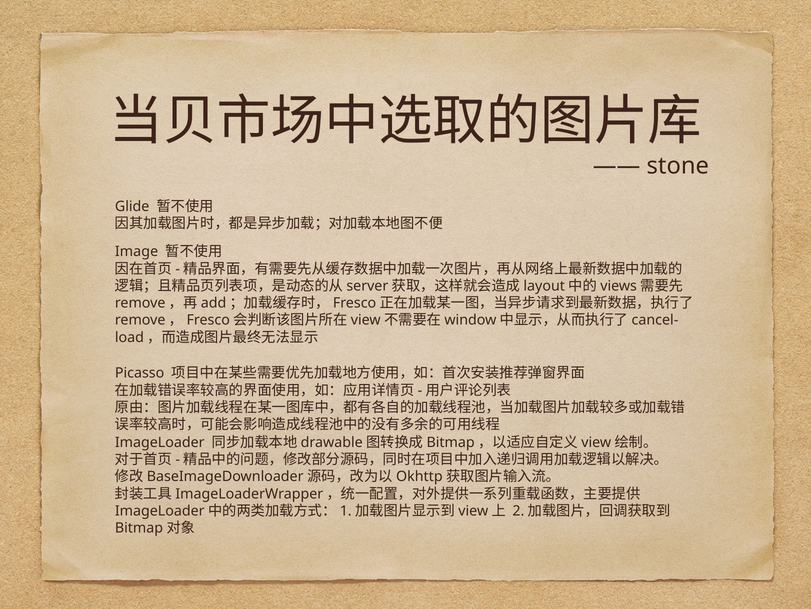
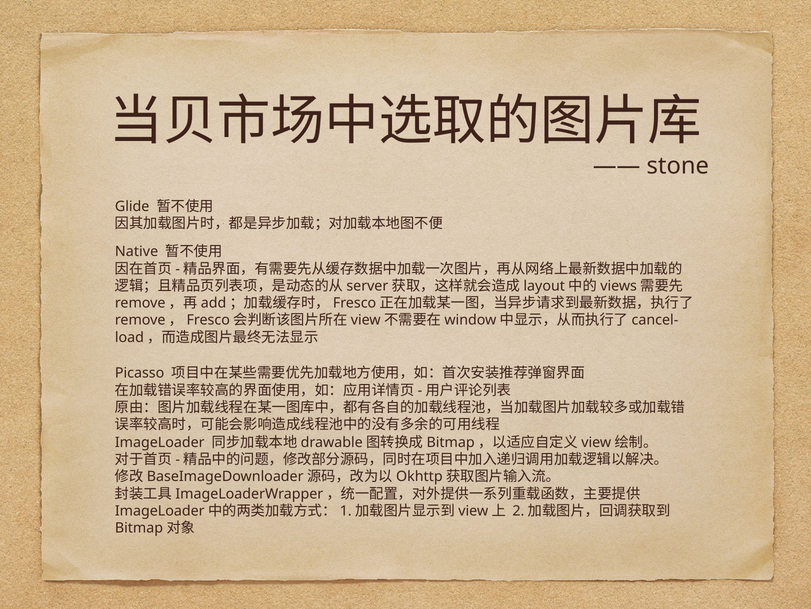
Image: Image -> Native (137, 251)
